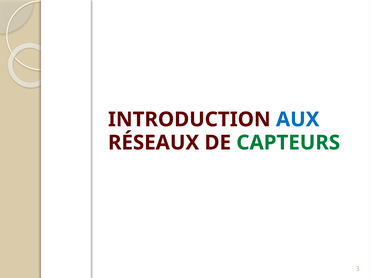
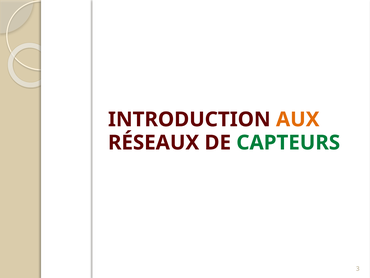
AUX colour: blue -> orange (298, 119)
